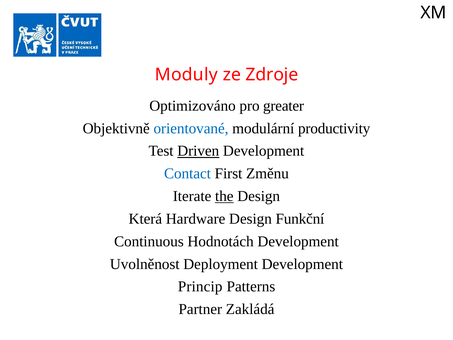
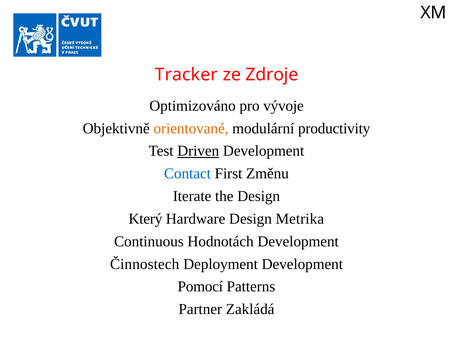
Moduly: Moduly -> Tracker (186, 75)
greater: greater -> vývoje (284, 106)
orientované colour: blue -> orange (191, 128)
the underline: present -> none (224, 196)
Která: Která -> Který (145, 219)
Funkční: Funkční -> Metrika (300, 219)
Uvolněnost: Uvolněnost -> Činnostech (145, 264)
Princip: Princip -> Pomocí (200, 286)
